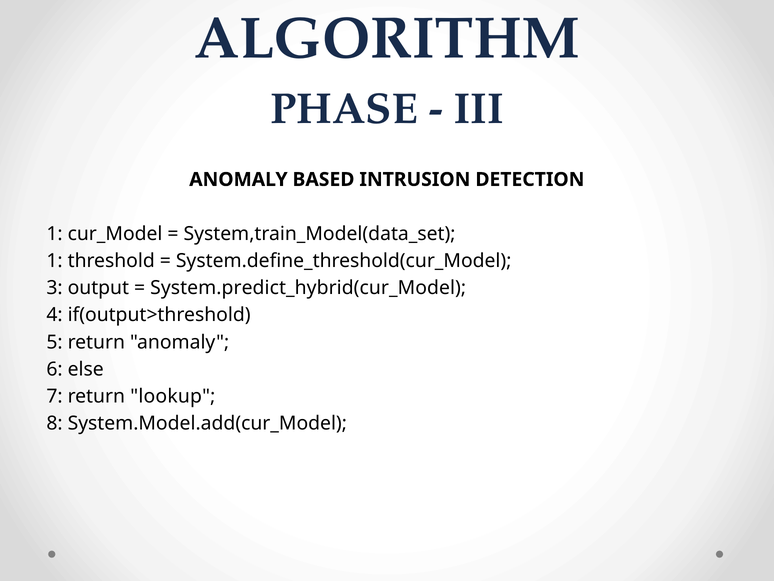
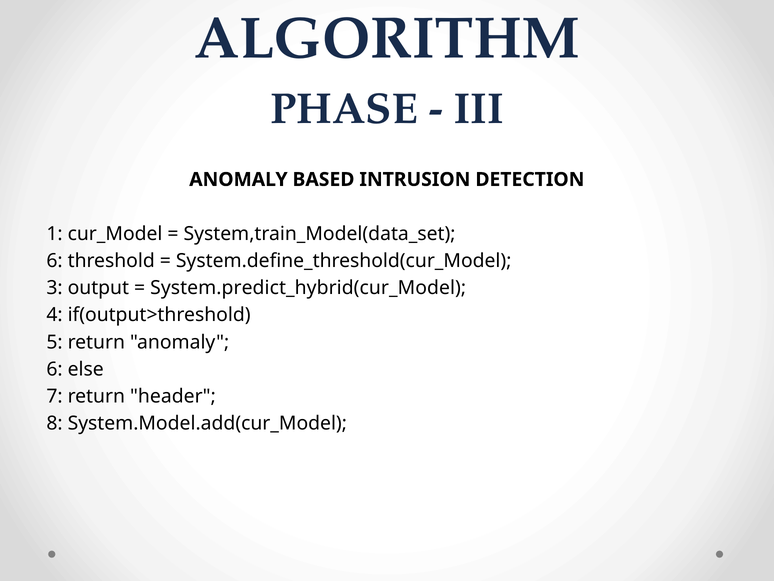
1: 1 -> 6 (55, 261)
lookup: lookup -> header (173, 396)
